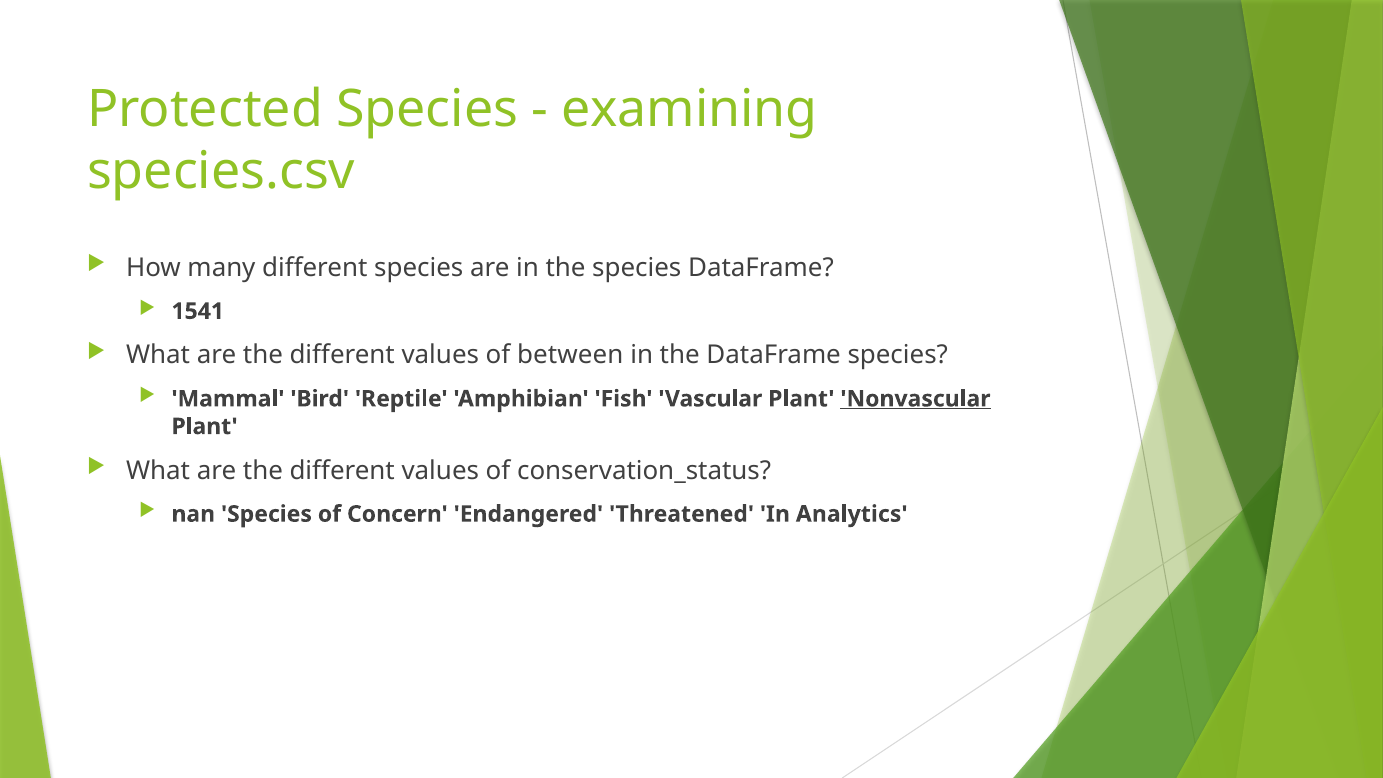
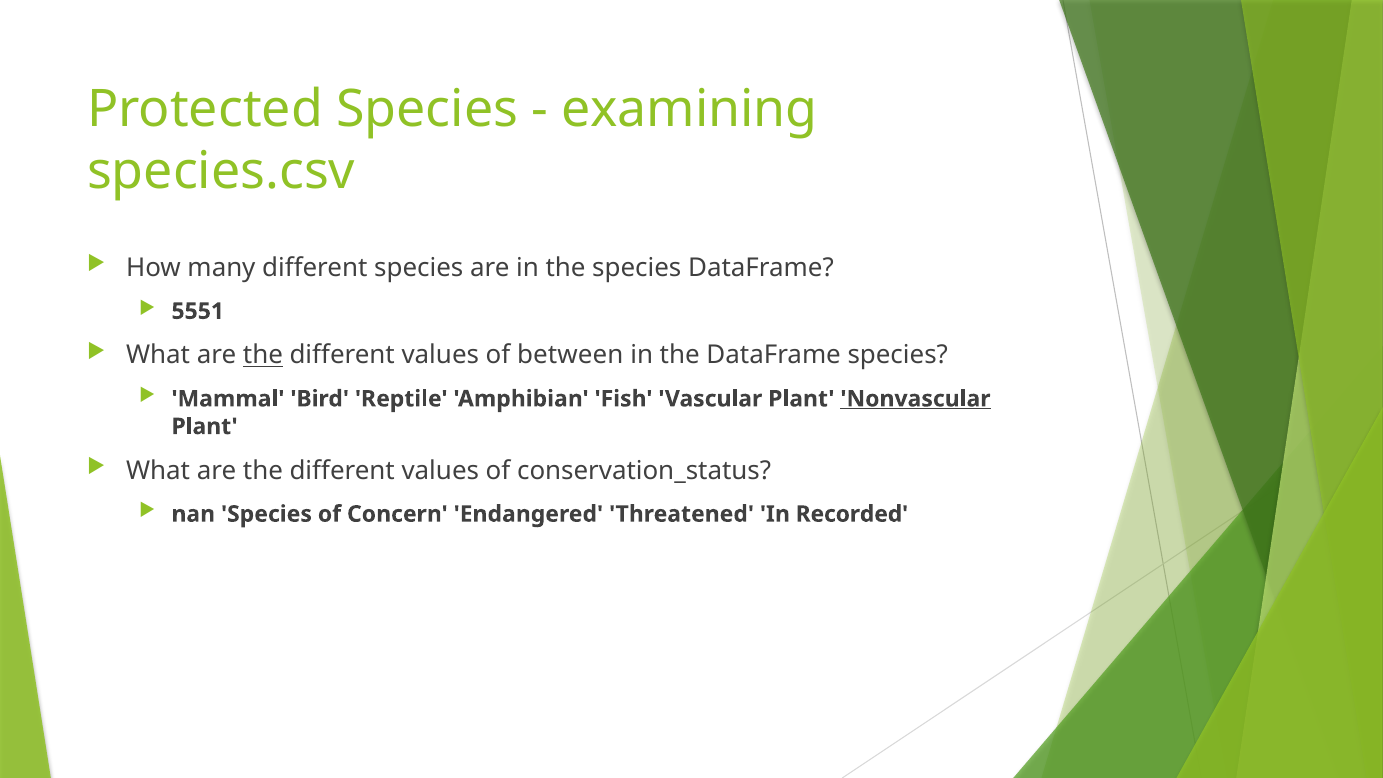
1541: 1541 -> 5551 (198, 311)
the underline: none -> present (263, 355)
Analytics: Analytics -> Recorded (852, 514)
